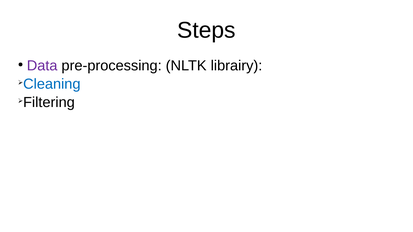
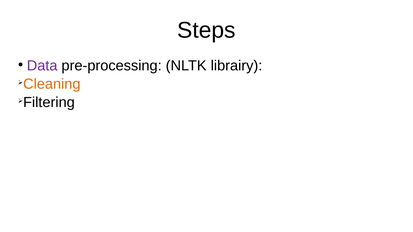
Cleaning colour: blue -> orange (52, 84)
